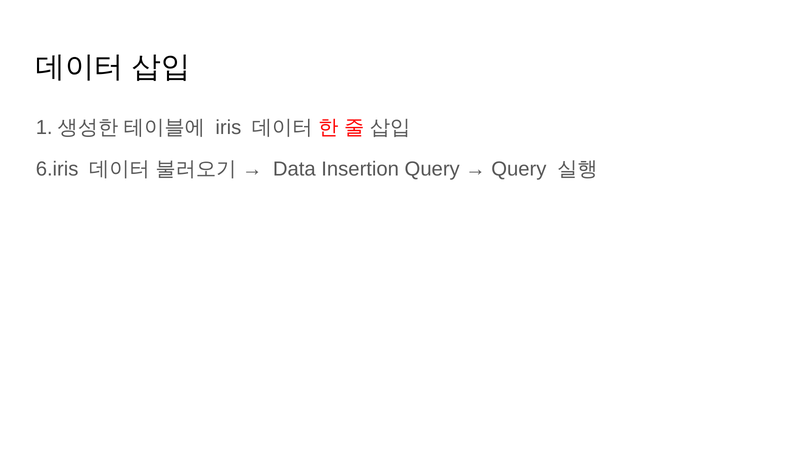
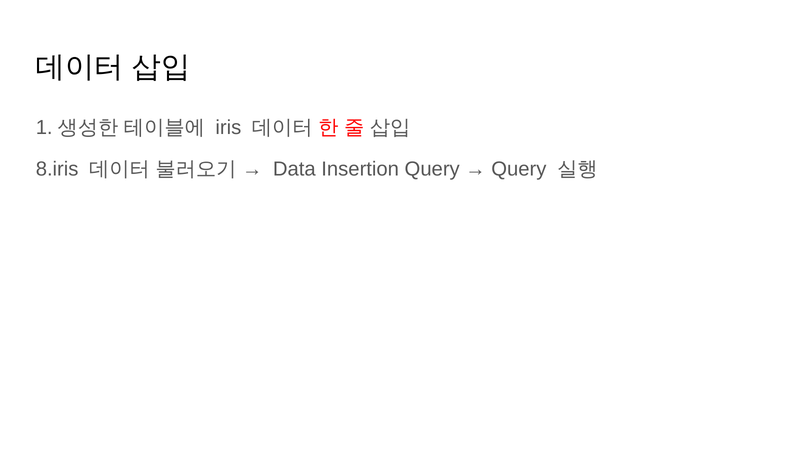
6.iris: 6.iris -> 8.iris (57, 169)
